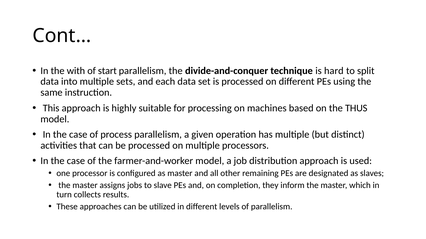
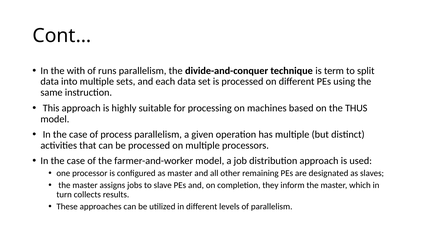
start: start -> runs (107, 71)
hard: hard -> term (334, 71)
